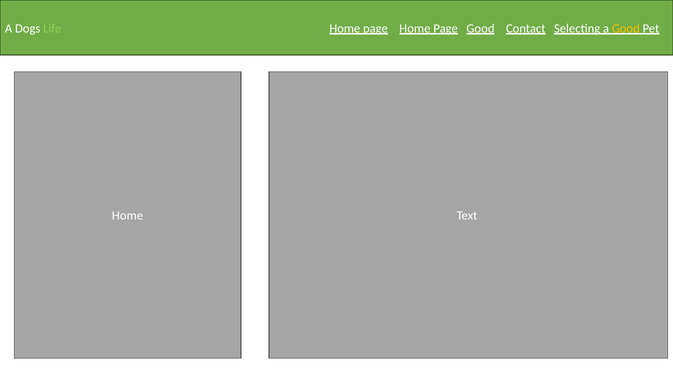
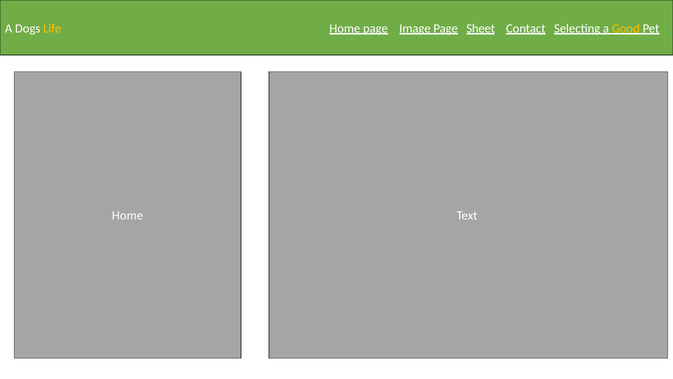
Life colour: light green -> yellow (52, 28)
page Home: Home -> Image (415, 28)
Page Good: Good -> Sheet (481, 28)
